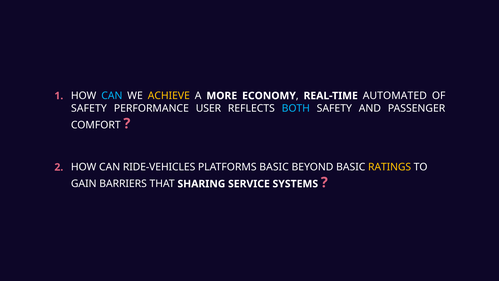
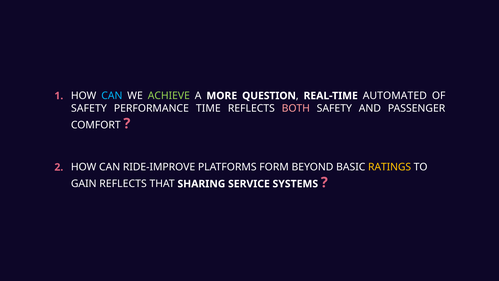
ACHIEVE colour: yellow -> light green (169, 96)
ECONOMY: ECONOMY -> QUESTION (269, 96)
USER: USER -> TIME (208, 108)
BOTH colour: light blue -> pink (296, 108)
RIDE-VEHICLES: RIDE-VEHICLES -> RIDE-IMPROVE (159, 167)
PLATFORMS BASIC: BASIC -> FORM (274, 167)
GAIN BARRIERS: BARRIERS -> REFLECTS (123, 184)
